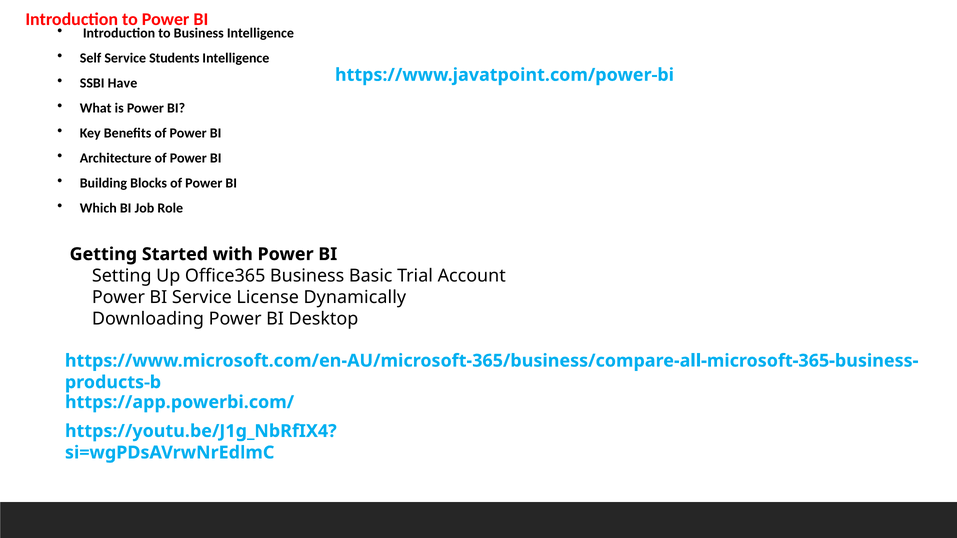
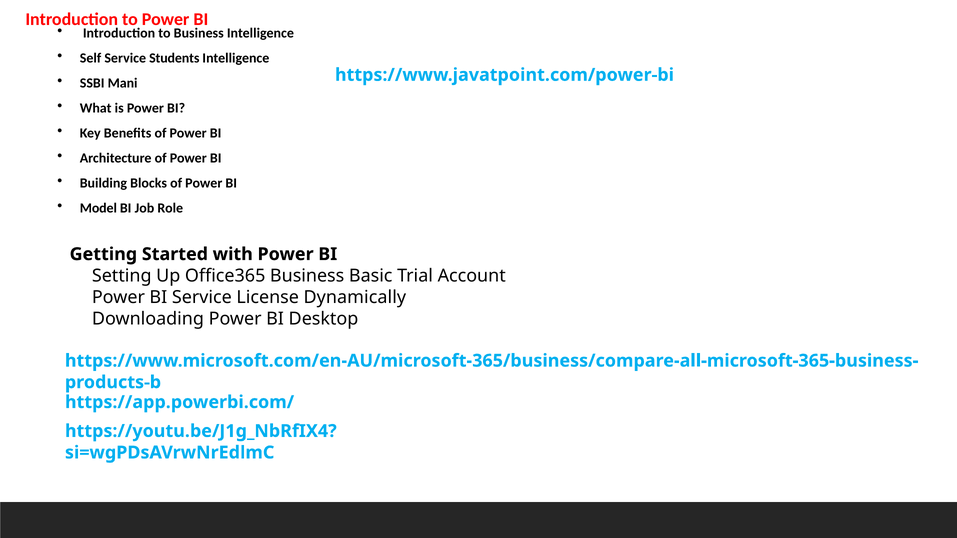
Have: Have -> Mani (123, 83)
Which: Which -> Model (98, 208)
